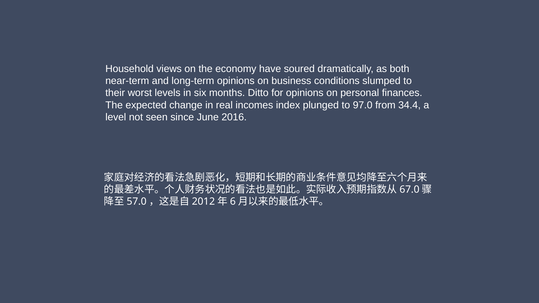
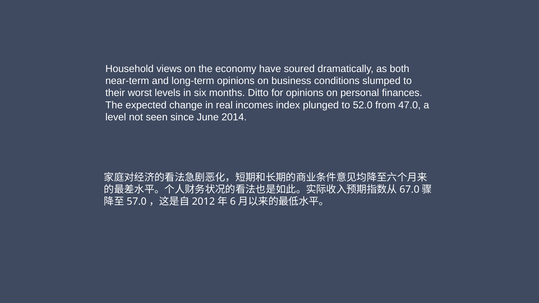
97.0: 97.0 -> 52.0 (363, 105)
34.4: 34.4 -> 47.0 (409, 105)
2016: 2016 -> 2014 (234, 117)
